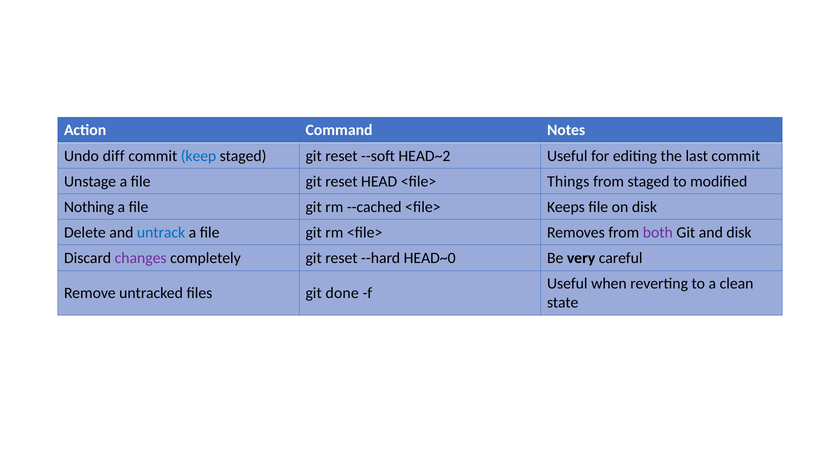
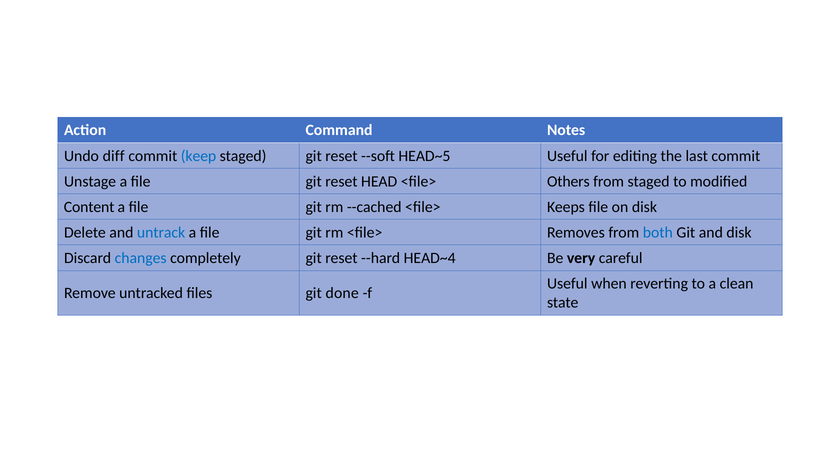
HEAD~2: HEAD~2 -> HEAD~5 (424, 156)
Things: Things -> Others (568, 182)
Nothing: Nothing -> Content (89, 207)
both colour: purple -> blue (658, 233)
changes colour: purple -> blue (141, 258)
HEAD~0: HEAD~0 -> HEAD~4 (430, 258)
